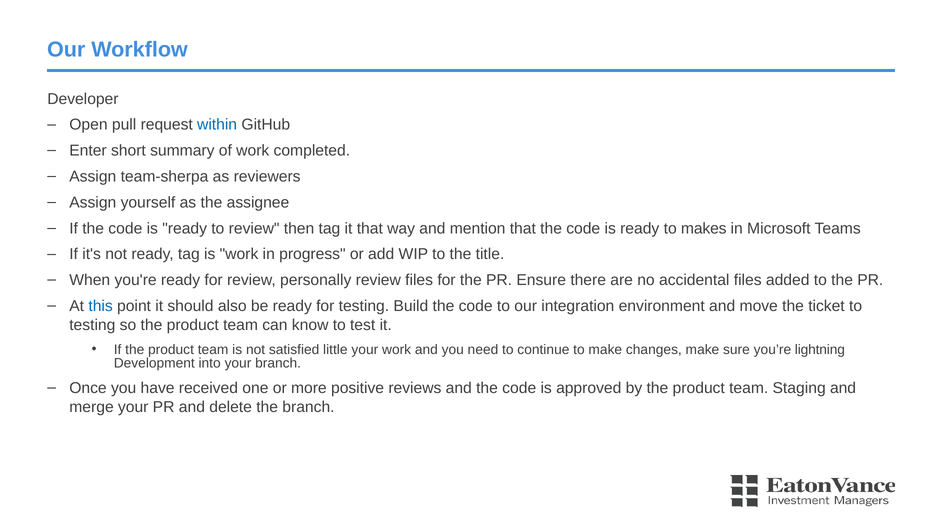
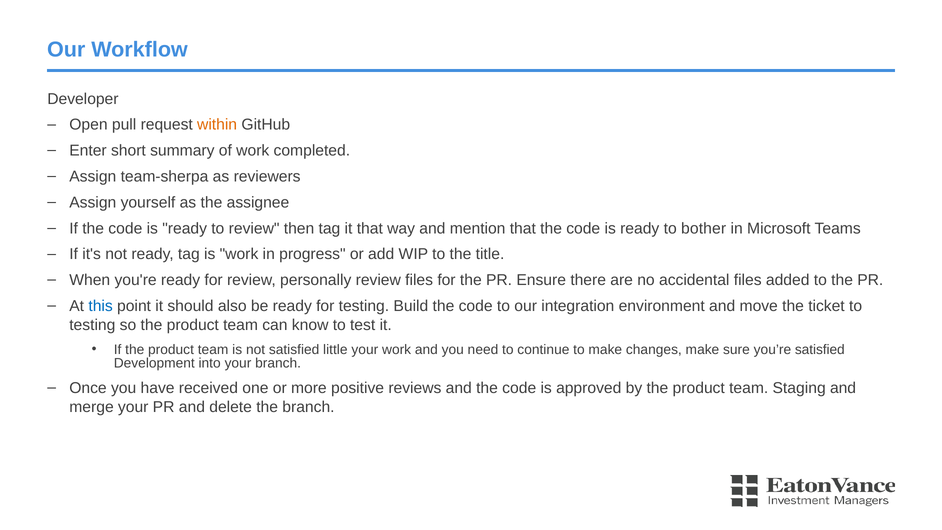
within colour: blue -> orange (217, 125)
makes: makes -> bother (704, 228)
you’re lightning: lightning -> satisfied (820, 349)
